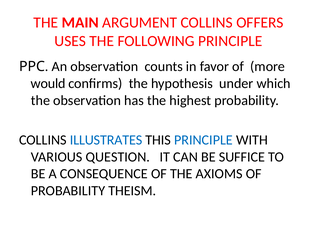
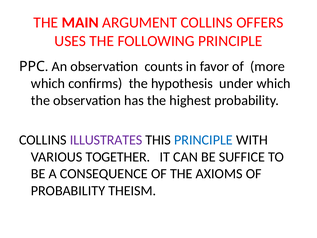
would: would -> which (48, 83)
ILLUSTRATES colour: blue -> purple (106, 140)
QUESTION: QUESTION -> TOGETHER (118, 157)
